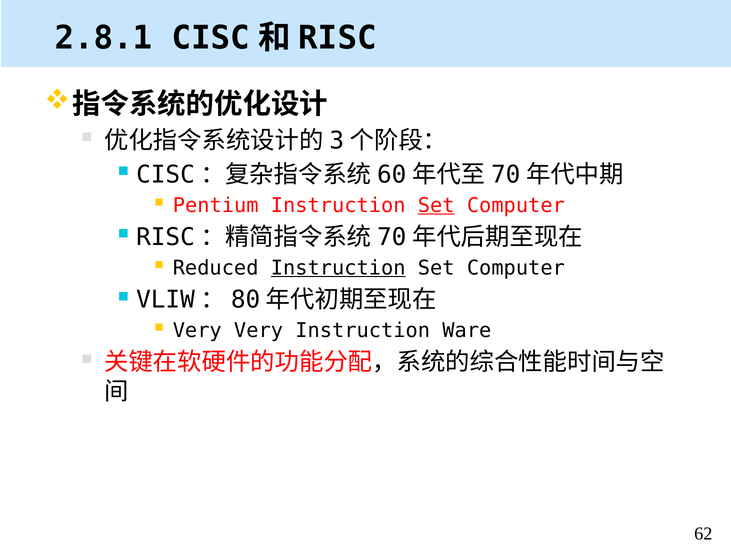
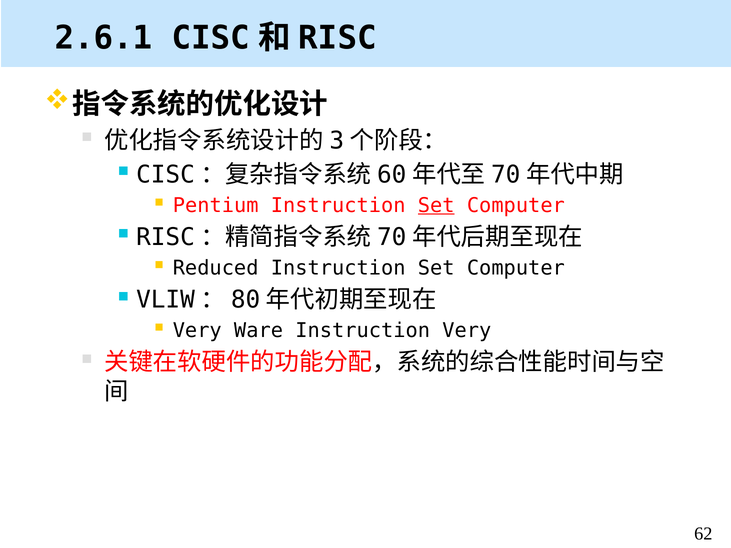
2.8.1: 2.8.1 -> 2.6.1 (103, 38)
Instruction underline: present -> none (338, 268)
Very Very: Very -> Ware (259, 330)
Instruction Ware: Ware -> Very (467, 330)
